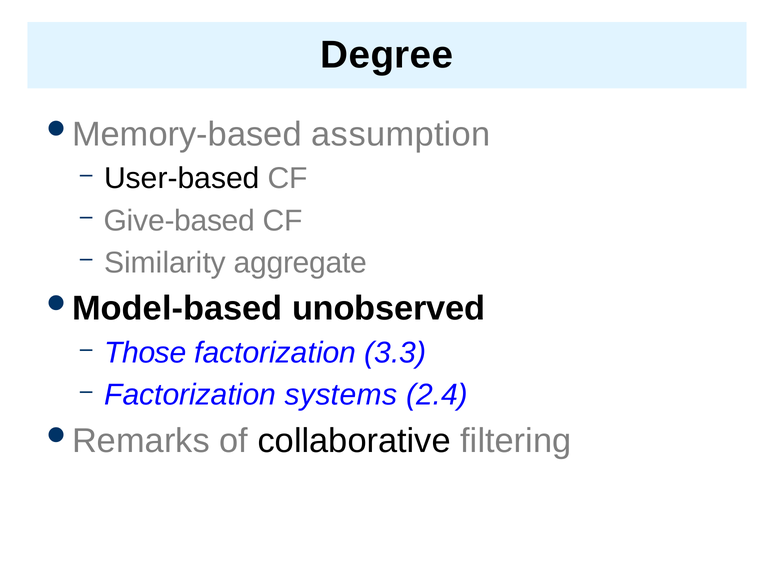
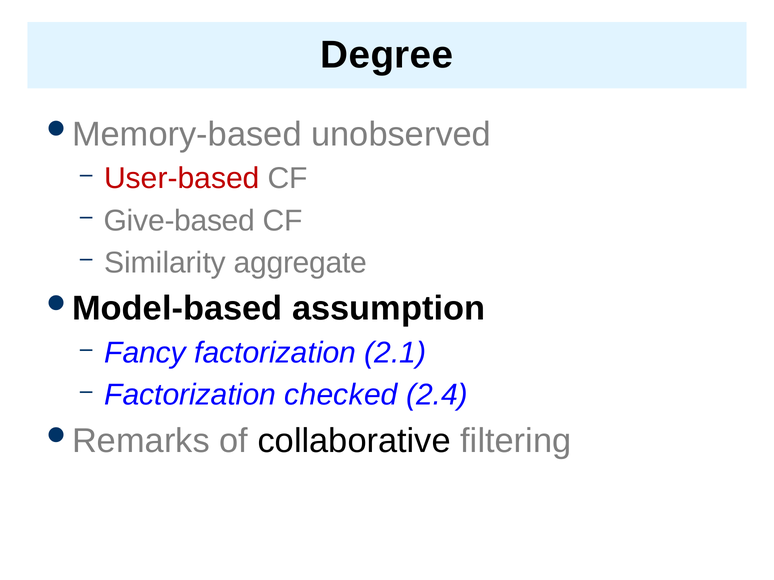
assumption: assumption -> unobserved (401, 134)
User-based colour: black -> red (182, 179)
unobserved: unobserved -> assumption (389, 309)
Those: Those -> Fancy (145, 353)
3.3: 3.3 -> 2.1 (395, 353)
systems: systems -> checked (341, 395)
